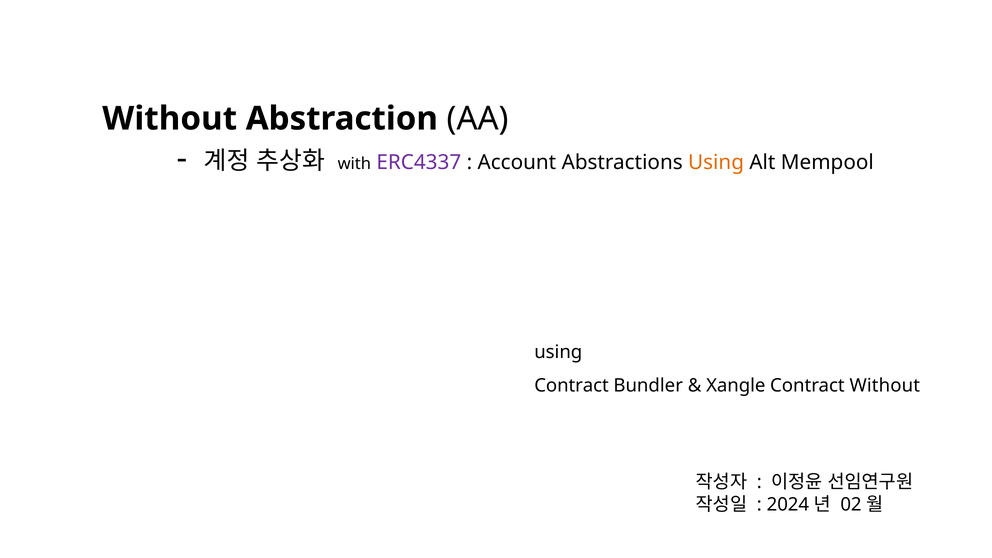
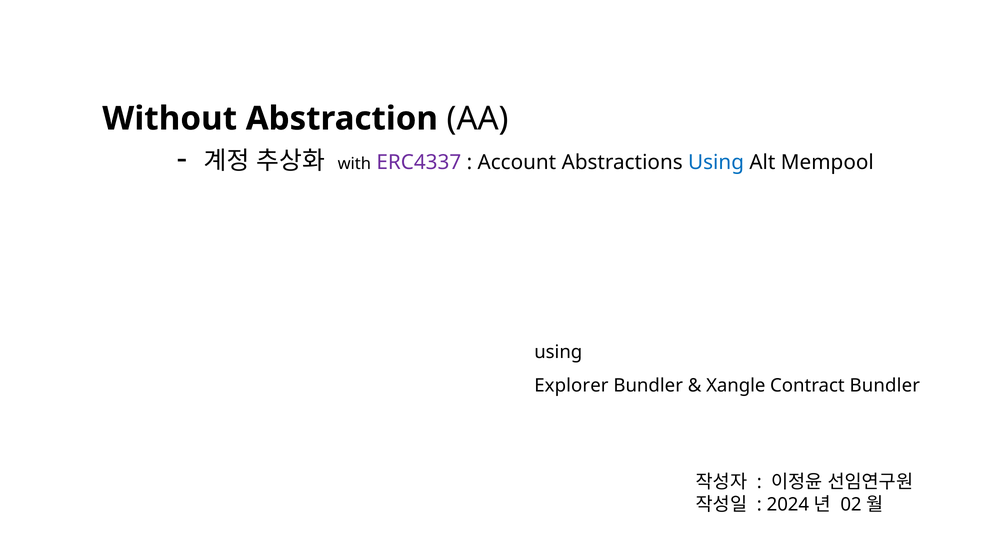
Using colour: orange -> blue (716, 162)
Contract: Contract -> Explorer (571, 386)
Contract Without: Without -> Bundler (885, 386)
